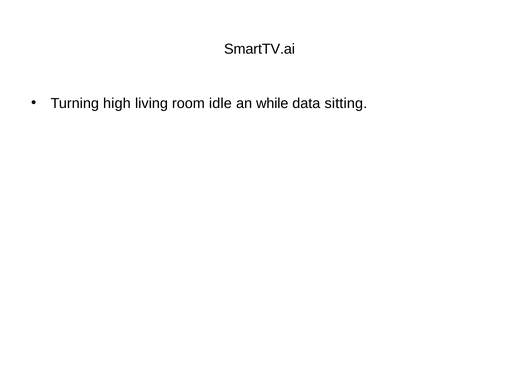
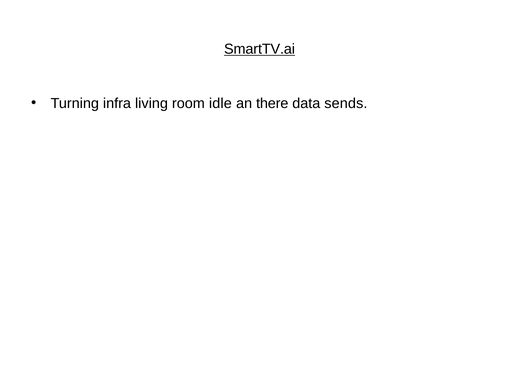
SmartTV.ai underline: none -> present (260, 49)
high: high -> infra (117, 103)
while: while -> there (272, 103)
sitting: sitting -> sends (346, 103)
